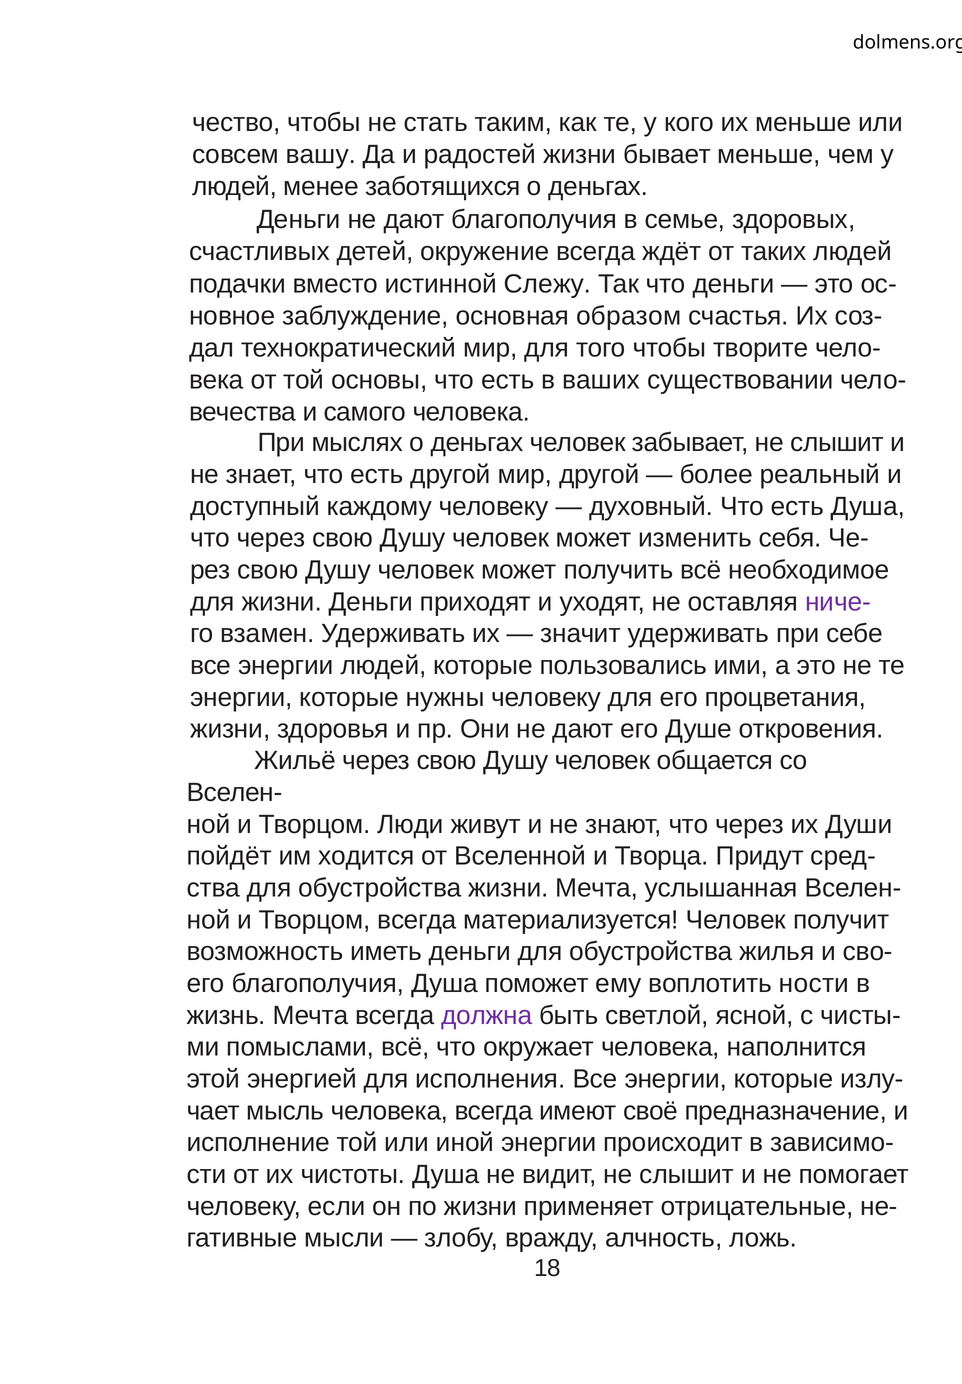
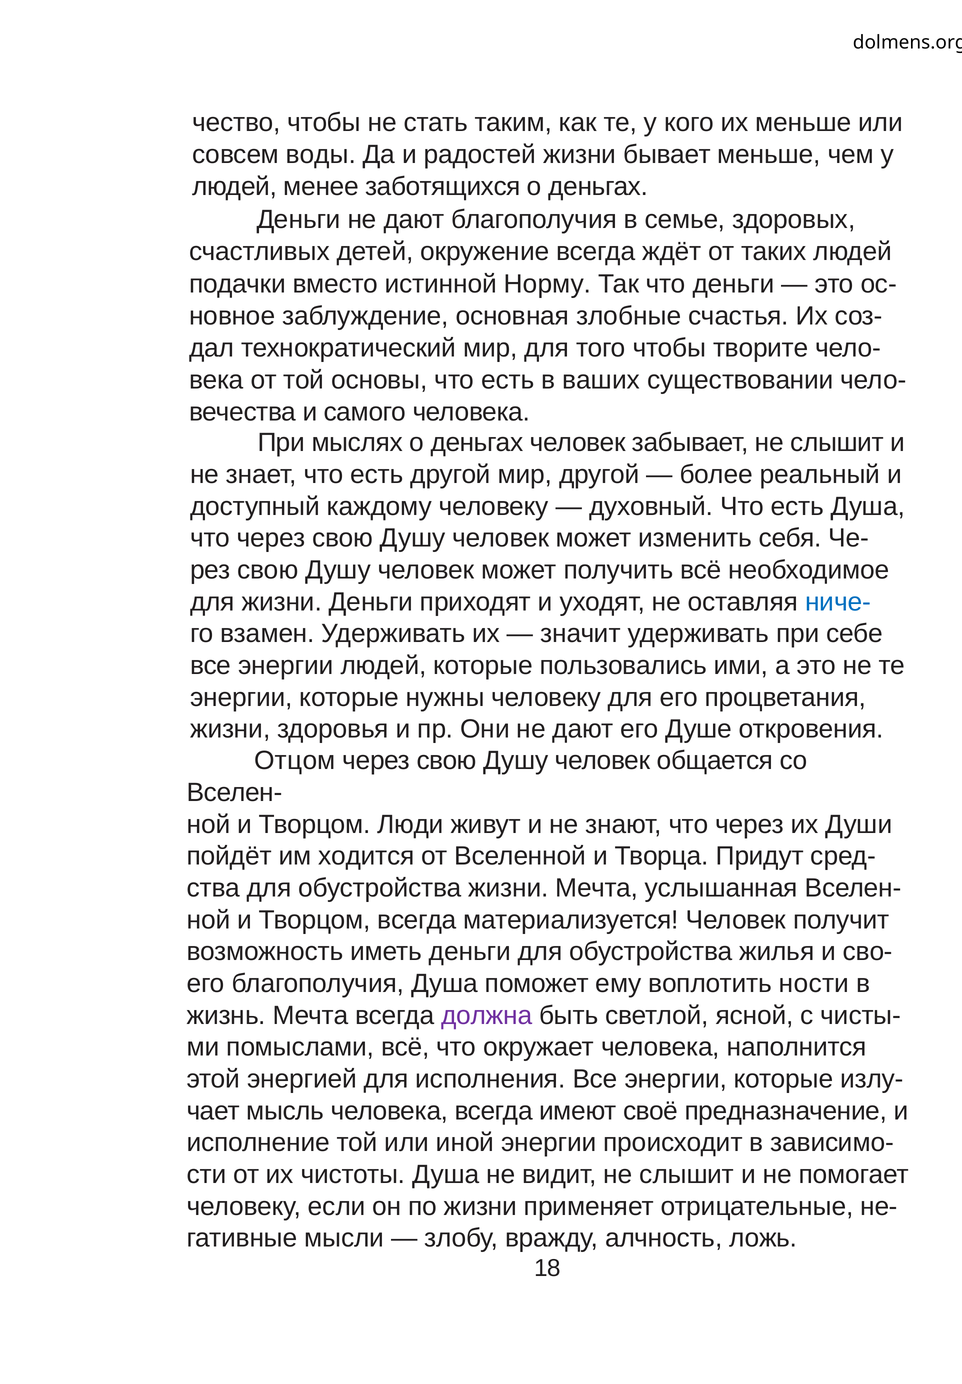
вашу: вашу -> воды (321, 154)
Слежу: Слежу -> Норму (548, 284)
образом: образом -> злобные (629, 316)
ниче- colour: purple -> blue (838, 602)
Жильё: Жильё -> Отцом (295, 761)
